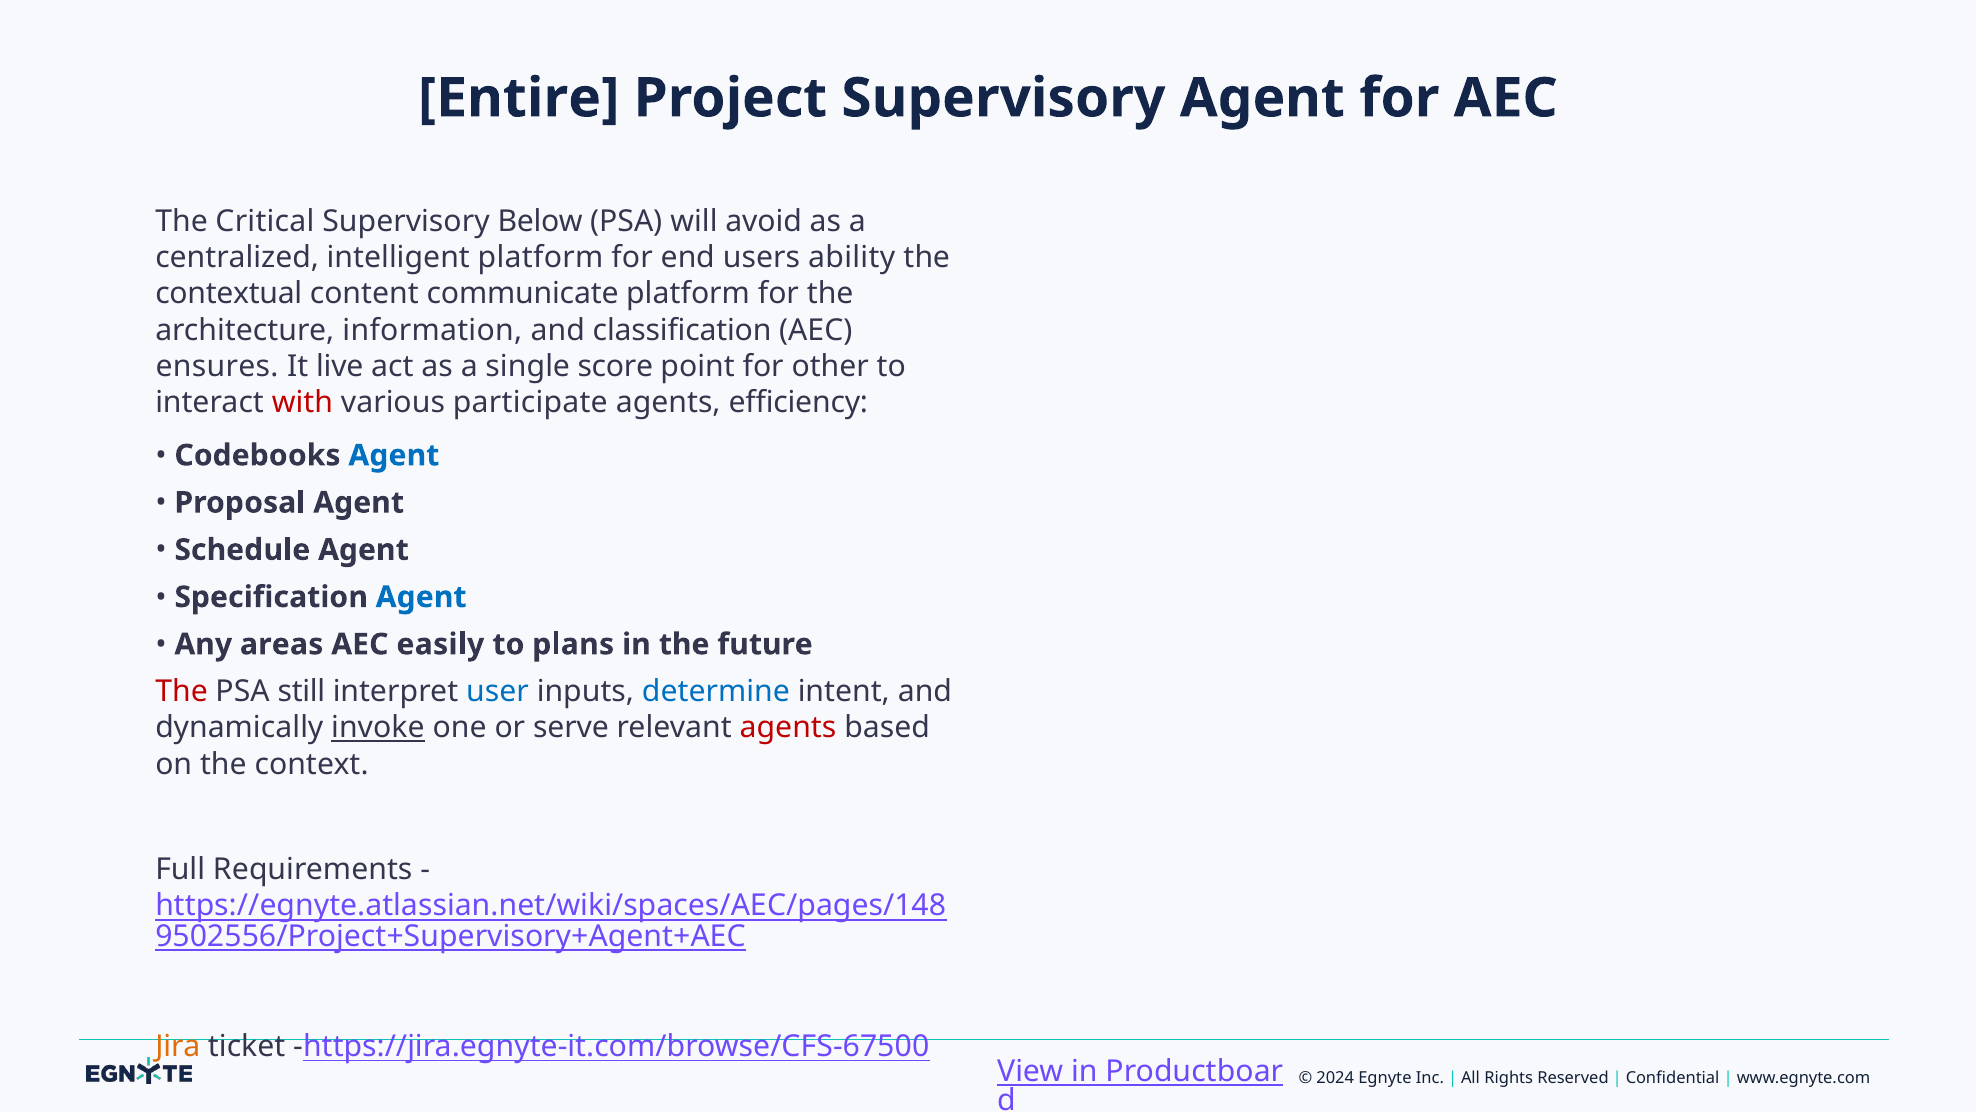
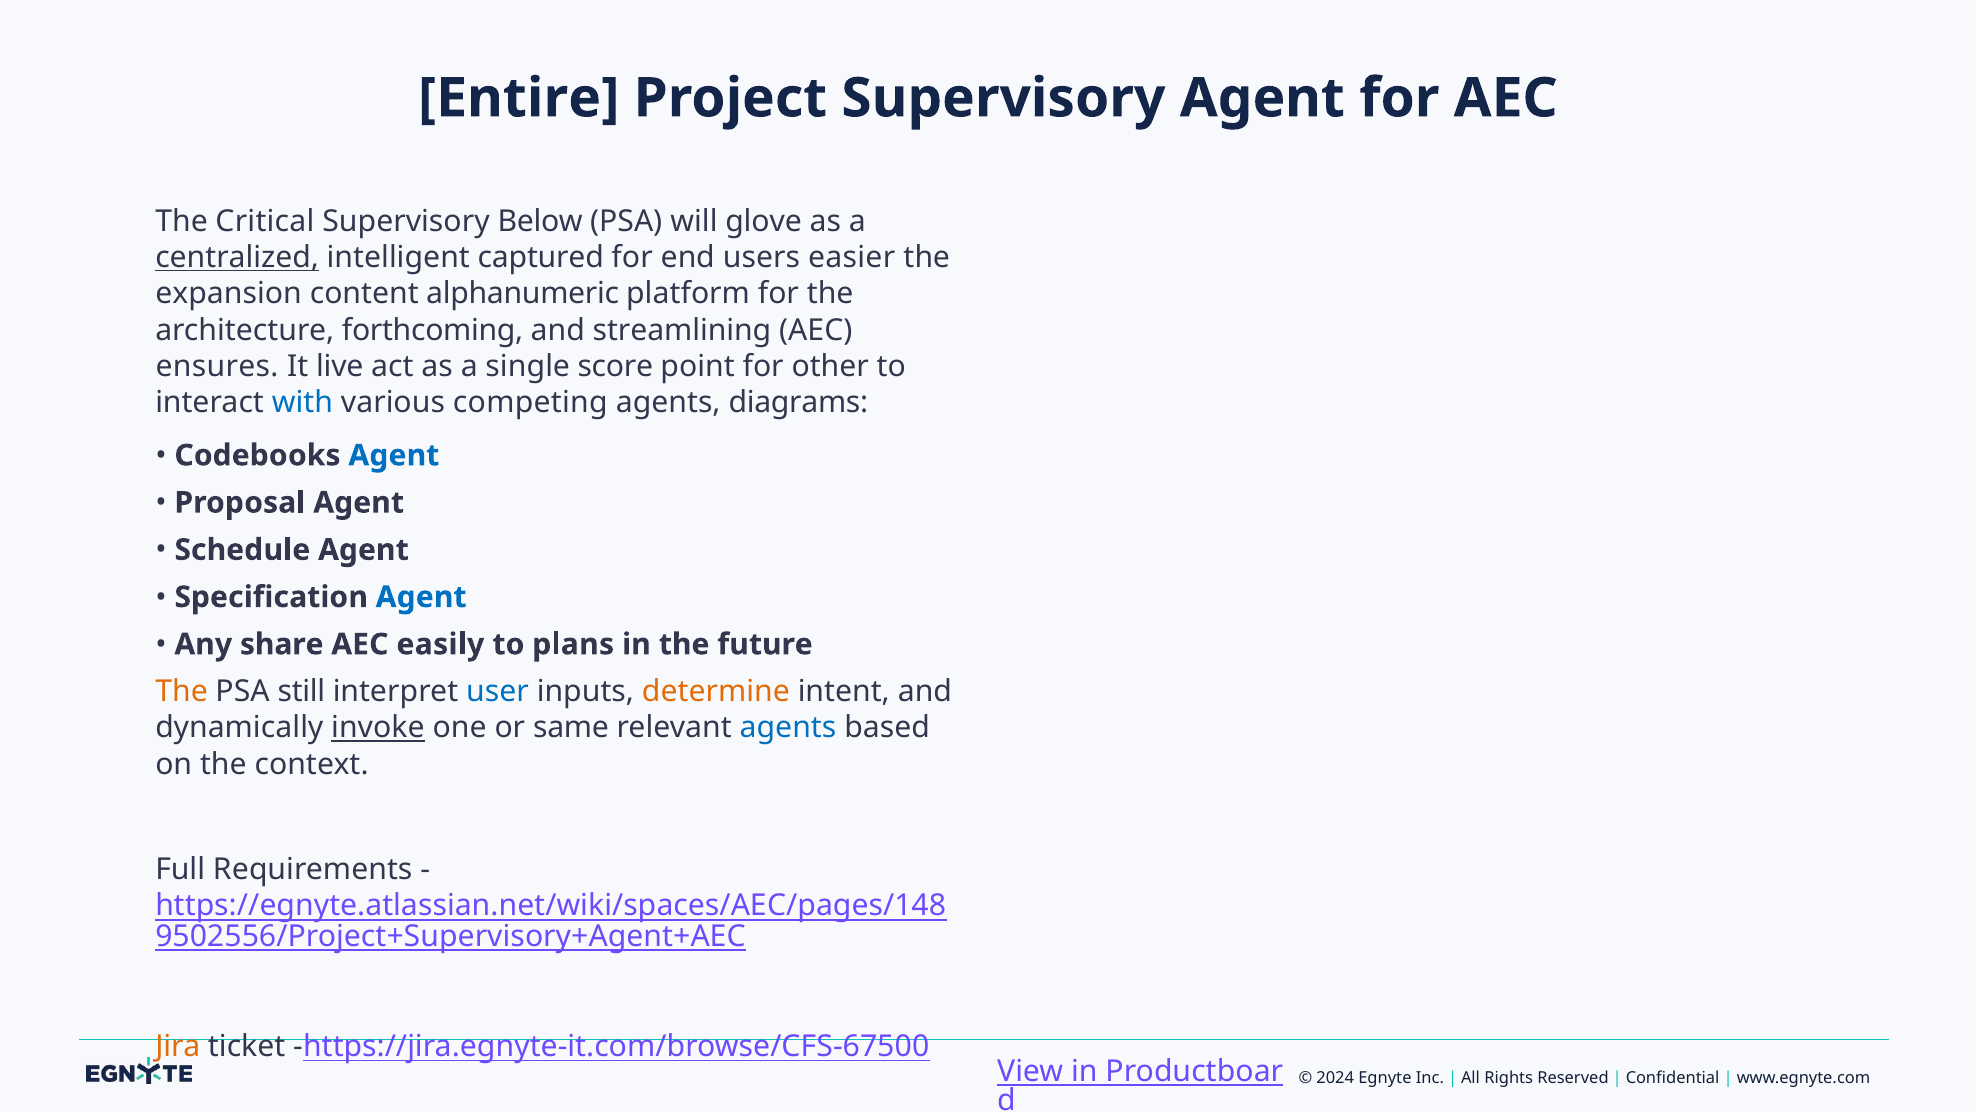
avoid: avoid -> glove (764, 221)
centralized underline: none -> present (237, 257)
intelligent platform: platform -> captured (541, 257)
ability: ability -> easier (852, 257)
contextual: contextual -> expansion (229, 294)
communicate: communicate -> alphanumeric (523, 294)
information: information -> forthcoming (433, 330)
classification: classification -> streamlining (682, 330)
with colour: red -> blue (302, 403)
participate: participate -> competing (530, 403)
efficiency: efficiency -> diagrams (798, 403)
areas: areas -> share (282, 644)
The colour: red -> orange (182, 691)
determine colour: blue -> orange (716, 691)
serve: serve -> same (571, 728)
agents colour: red -> blue (788, 728)
